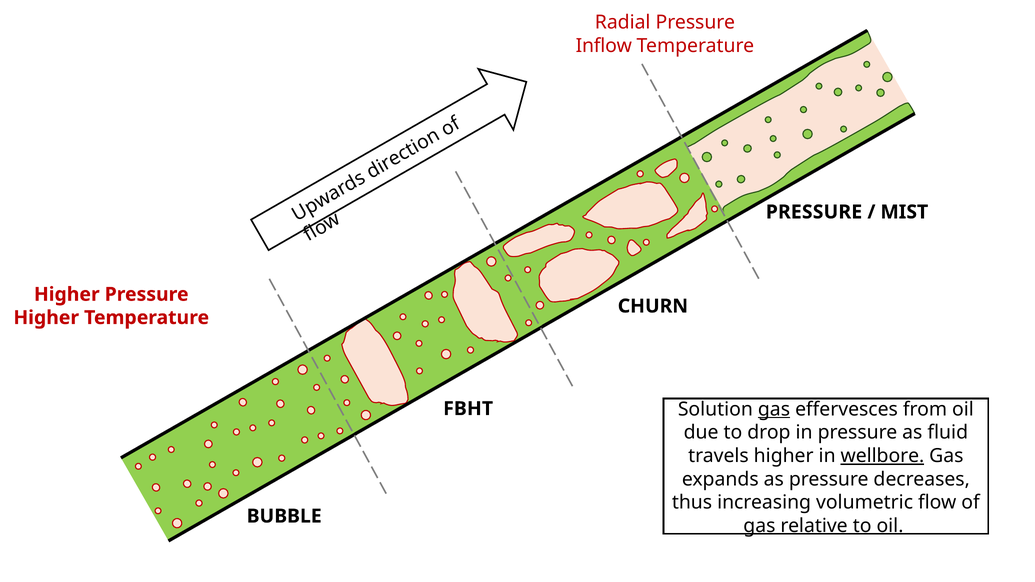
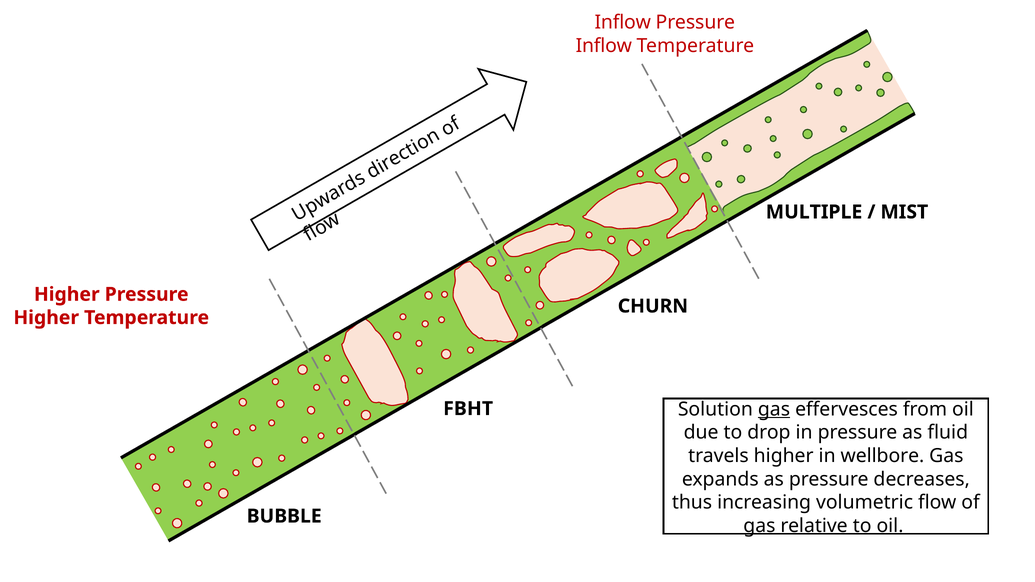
Radial: Radial -> Inflow (623, 23)
PRESSURE: PRESSURE -> MULTIPLE (814, 212)
wellbore underline: present -> none (882, 456)
